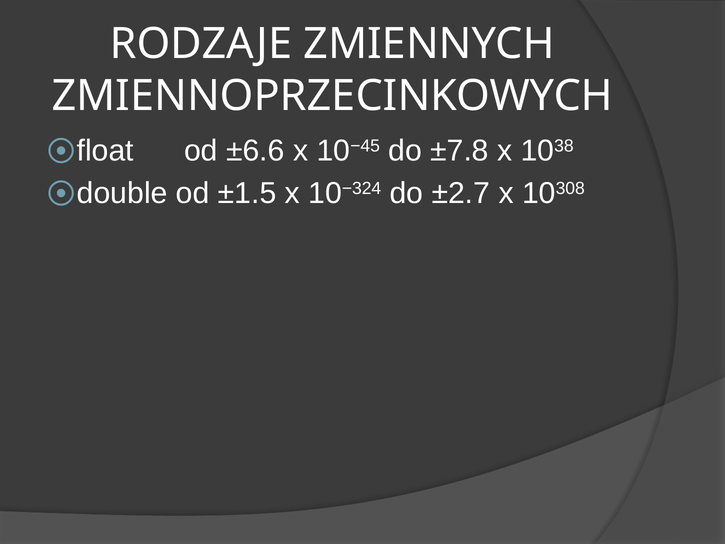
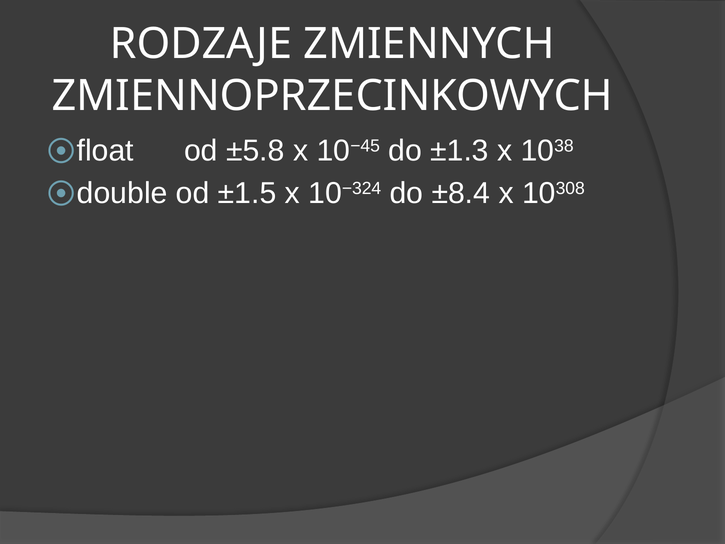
±6.6: ±6.6 -> ±5.8 (255, 151)
±7.8: ±7.8 -> ±1.3 (459, 151)
±2.7: ±2.7 -> ±8.4 (461, 193)
